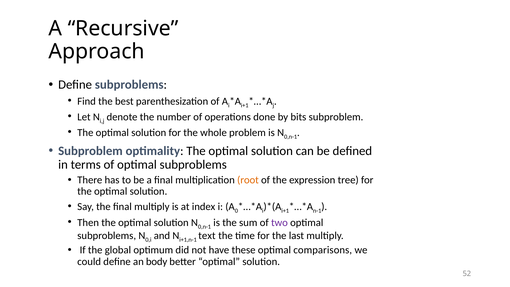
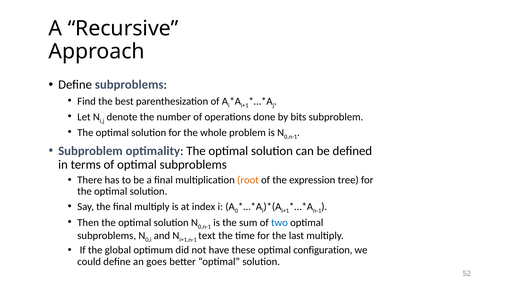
two colour: purple -> blue (279, 222)
comparisons: comparisons -> configuration (323, 250)
body: body -> goes (156, 261)
